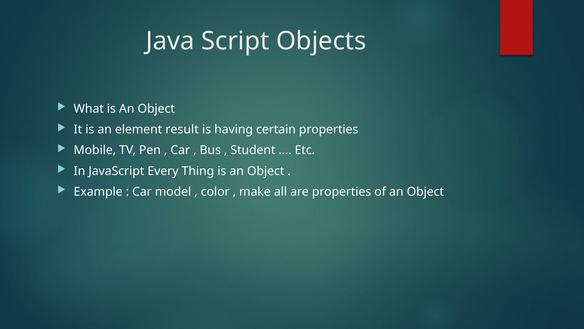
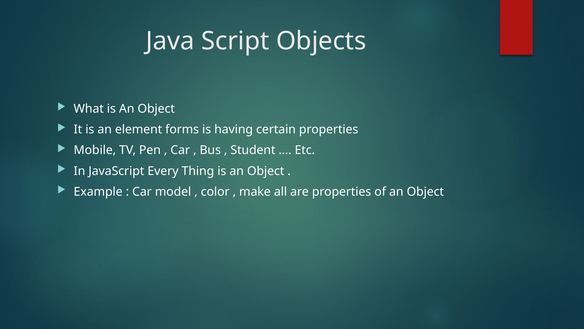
result: result -> forms (182, 129)
